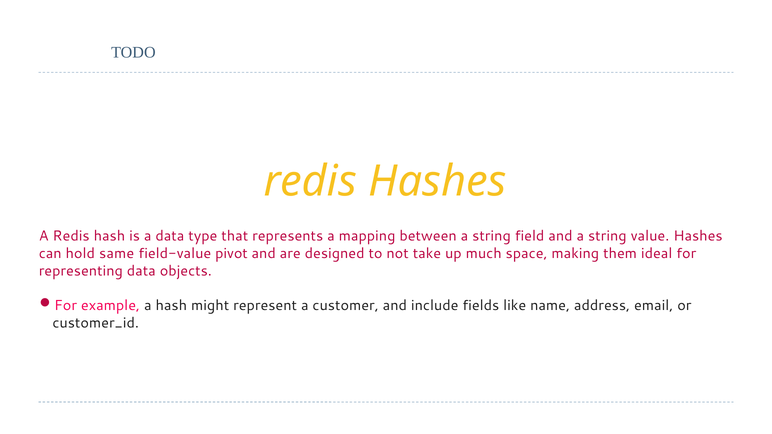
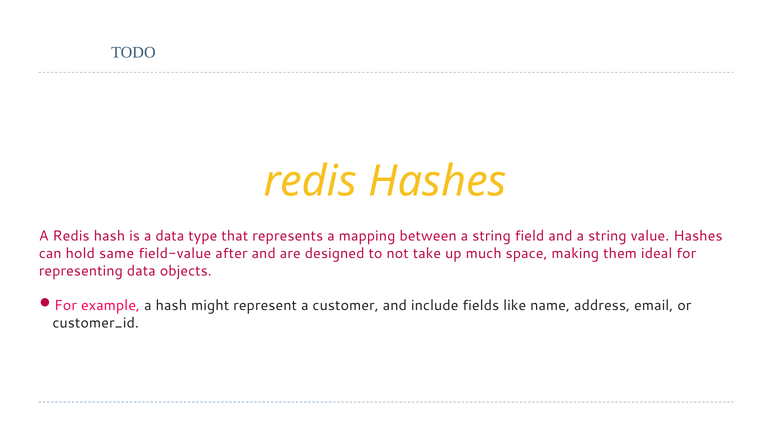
pivot: pivot -> after (231, 254)
